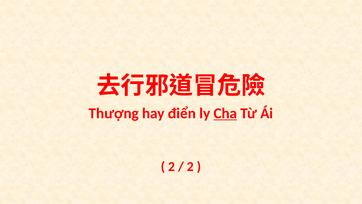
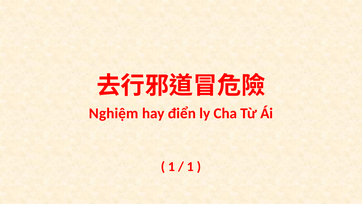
Thượng: Thượng -> Nghiệm (114, 113)
Cha underline: present -> none (225, 113)
2: 2 -> 1 (172, 166)
2: 2 -> 1 (190, 166)
